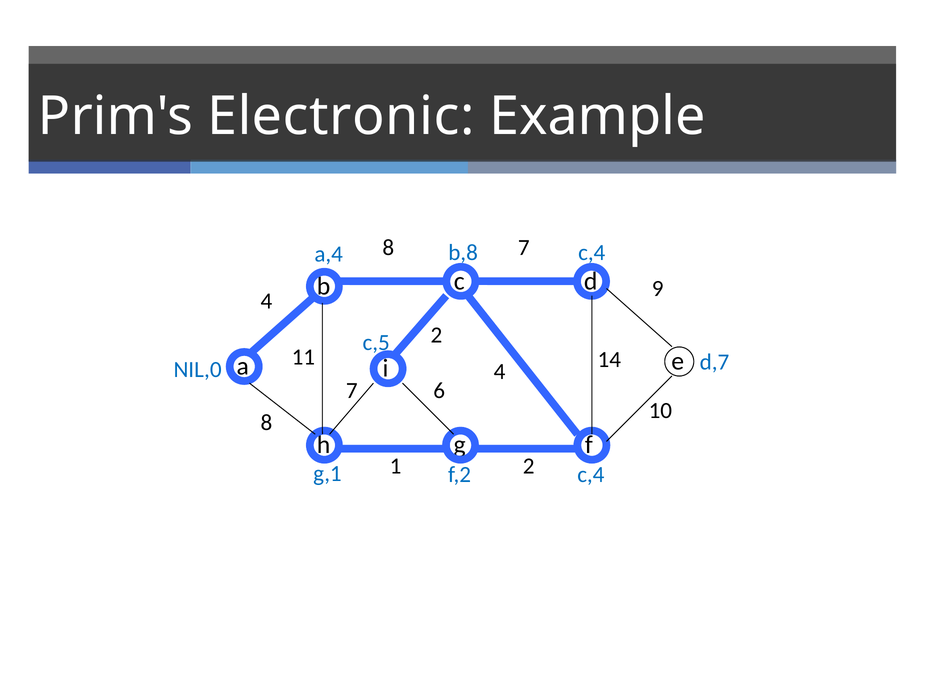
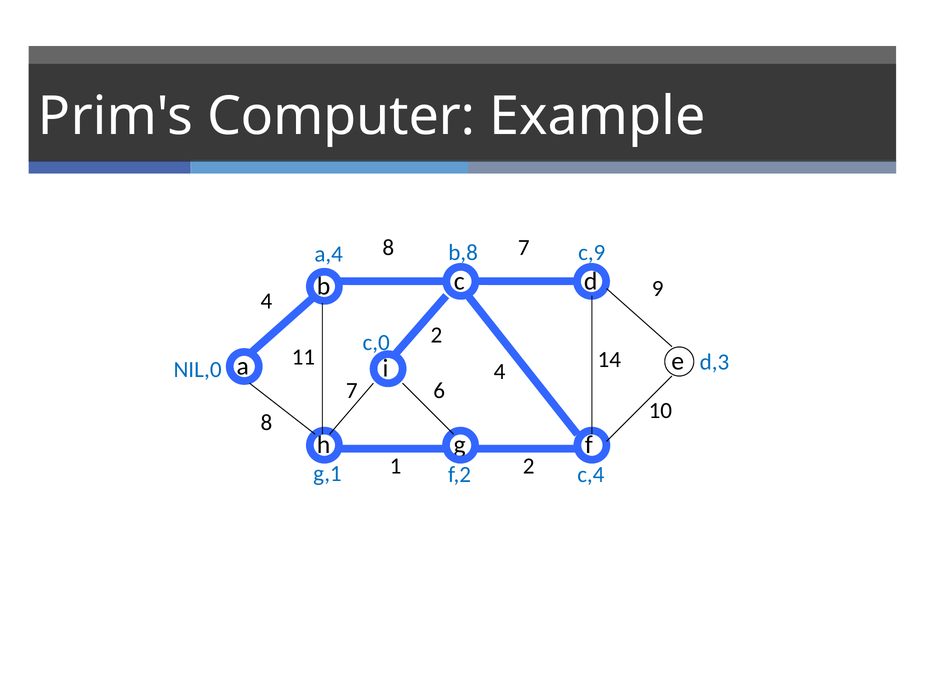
Electronic: Electronic -> Computer (341, 116)
b,8 c,4: c,4 -> c,9 (592, 253)
c,5: c,5 -> c,0 (376, 342)
d,7: d,7 -> d,3 (715, 362)
